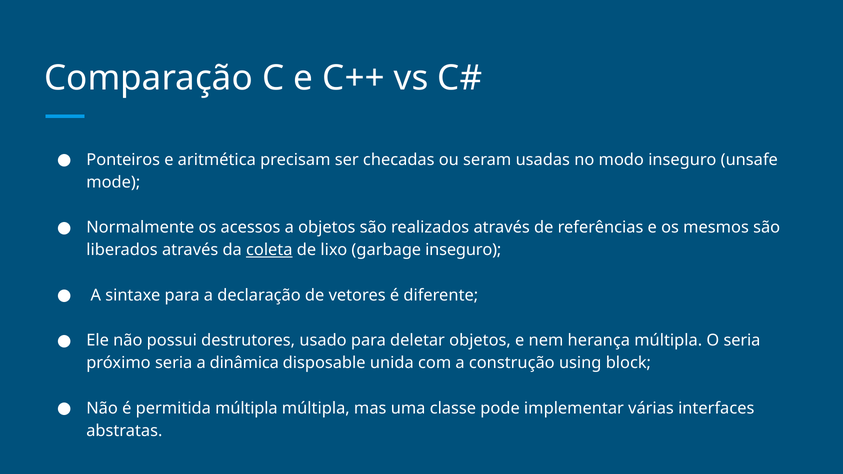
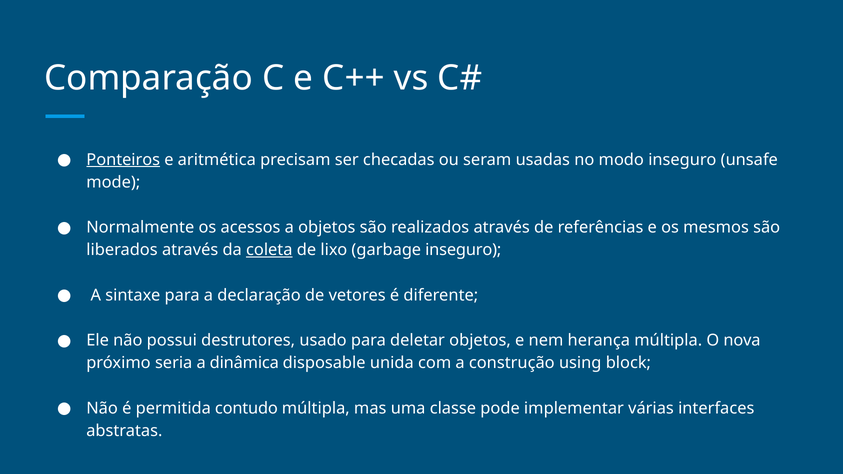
Ponteiros underline: none -> present (123, 160)
O seria: seria -> nova (742, 340)
permitida múltipla: múltipla -> contudo (246, 408)
